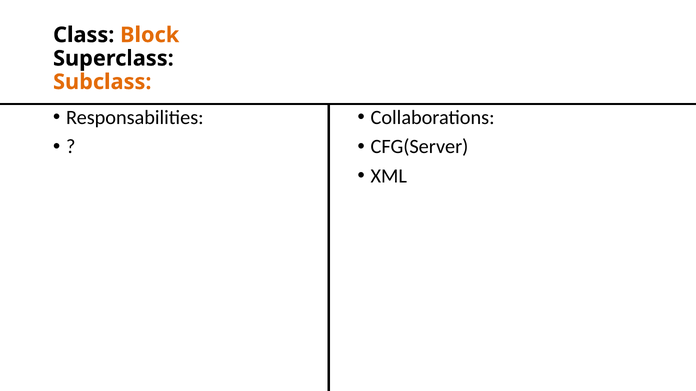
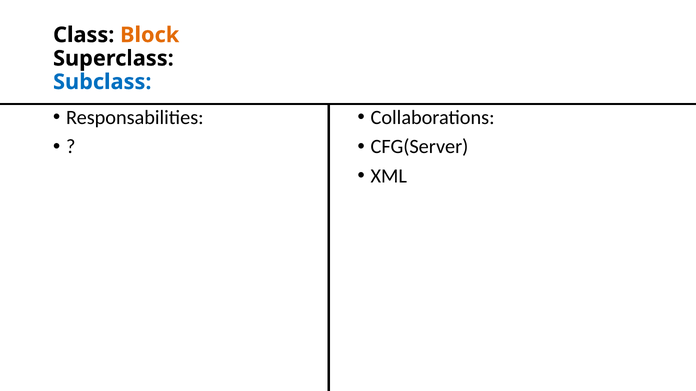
Subclass colour: orange -> blue (102, 82)
